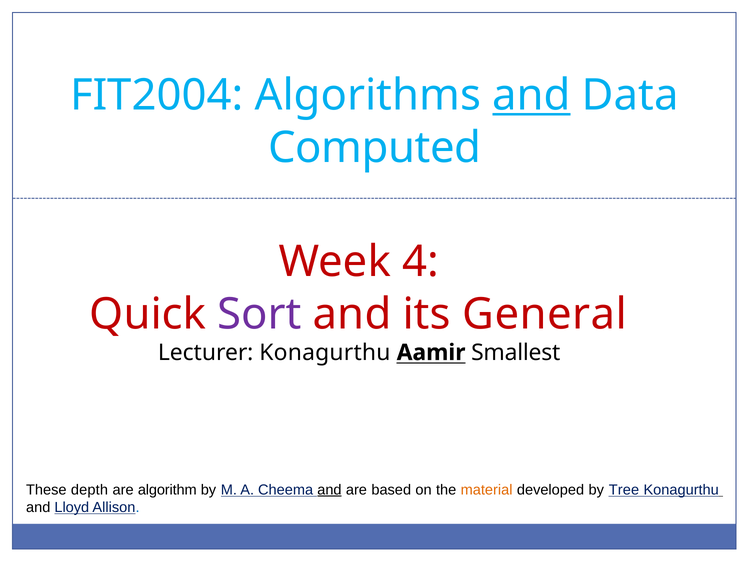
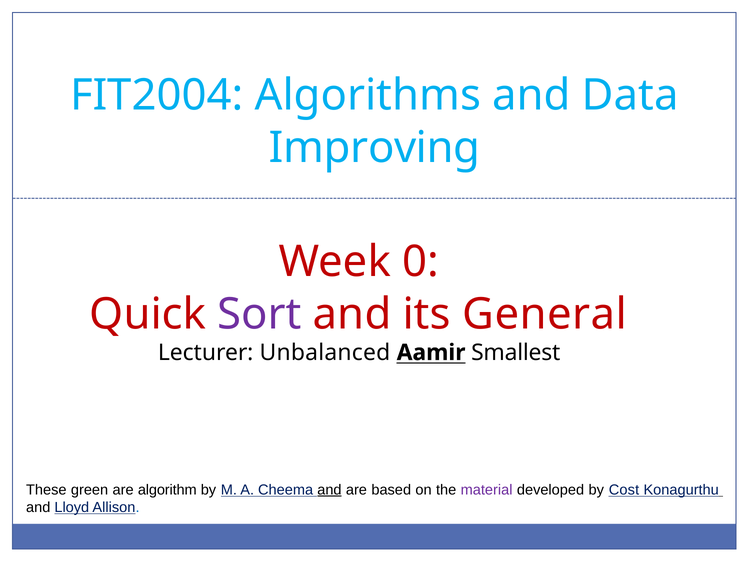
and underline: present -> none (531, 95)
Computed: Computed -> Improving (375, 148)
4: 4 -> 0 (421, 262)
Lecturer Konagurthu: Konagurthu -> Unbalanced (325, 352)
depth: depth -> green (90, 490)
material colour: orange -> purple (487, 490)
Tree: Tree -> Cost (624, 490)
